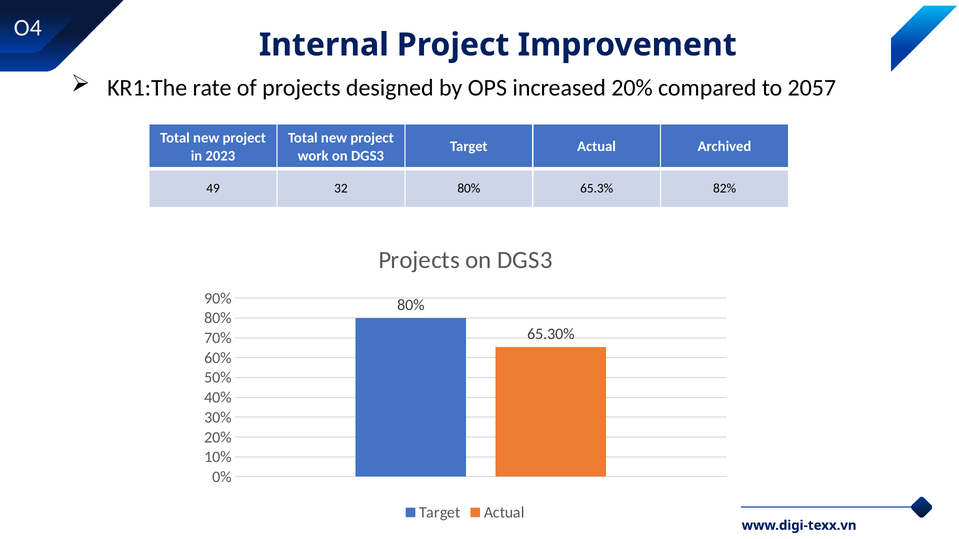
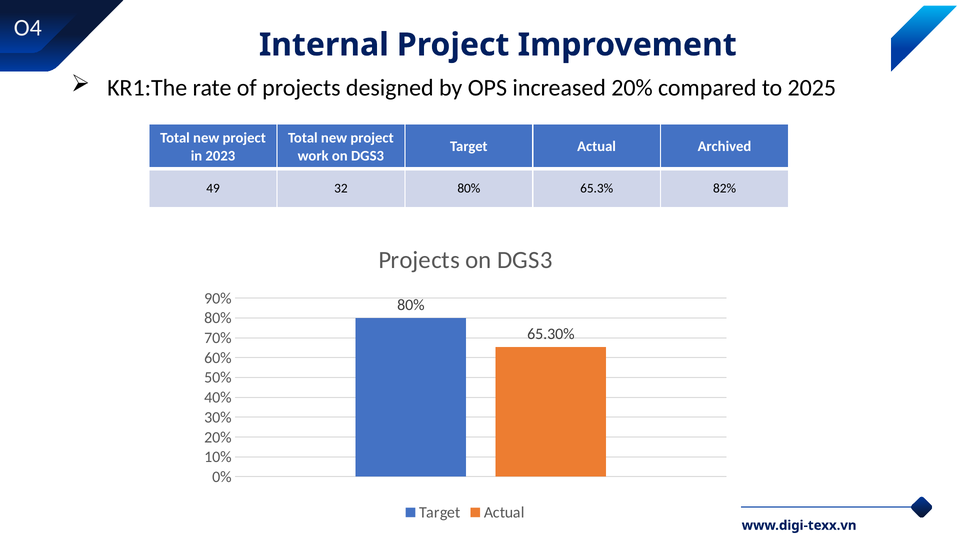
2057: 2057 -> 2025 (812, 88)
